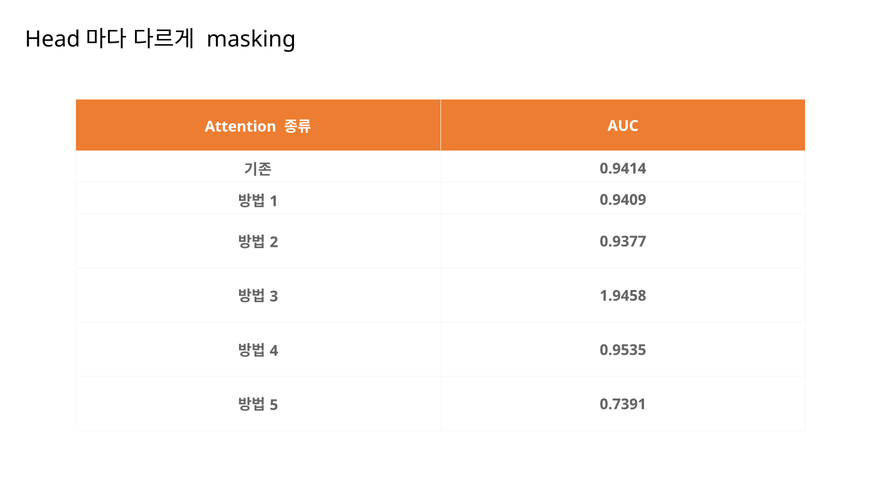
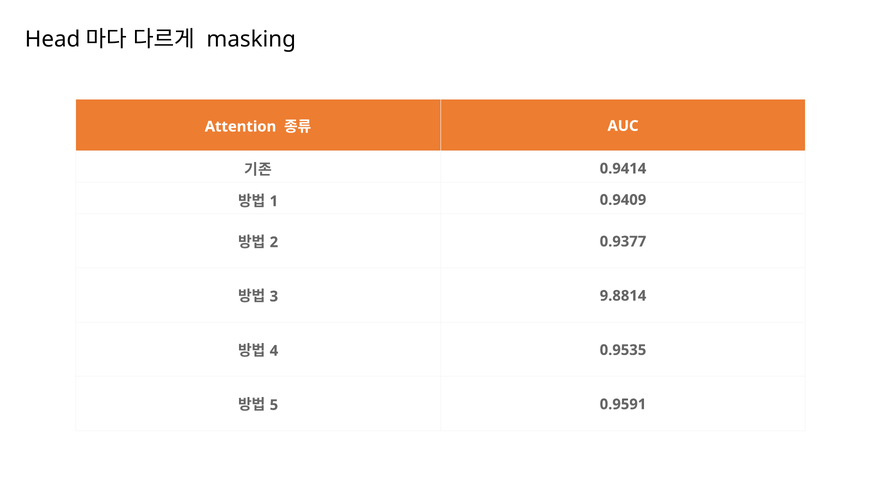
1.9458: 1.9458 -> 9.8814 (623, 295)
0.7391: 0.7391 -> 0.9591 (623, 404)
